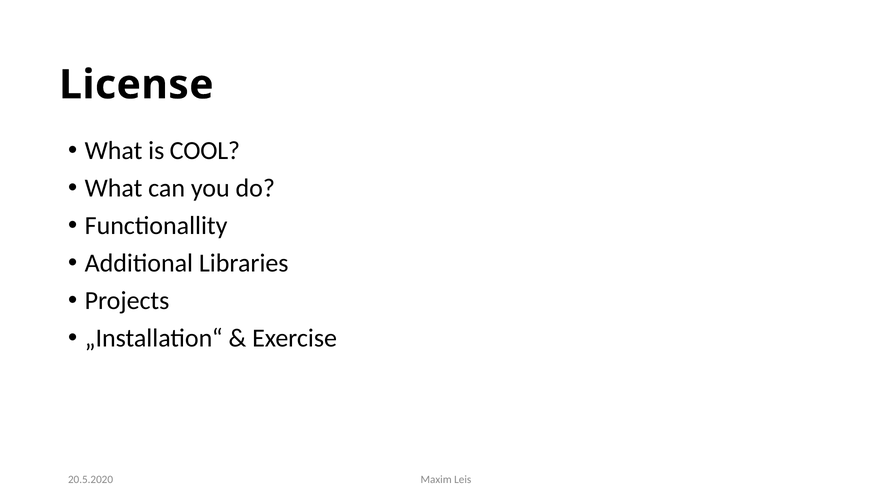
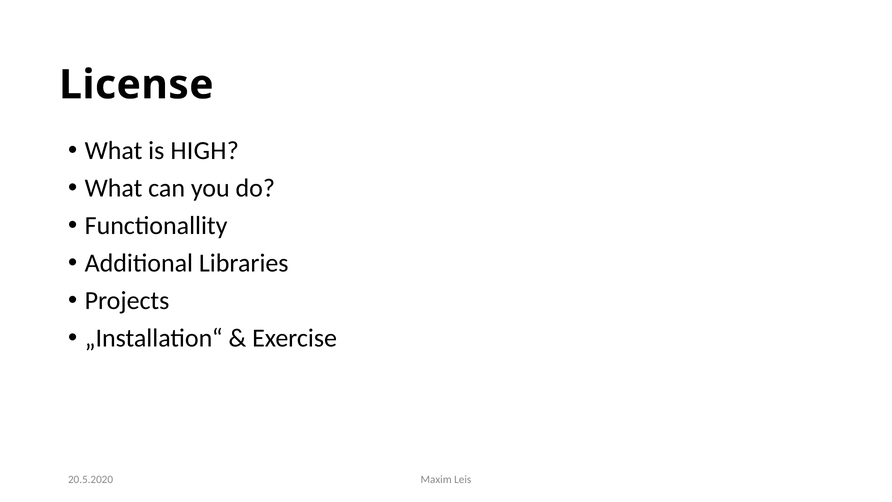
COOL: COOL -> HIGH (205, 151)
